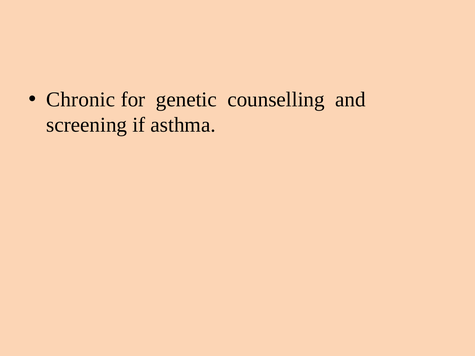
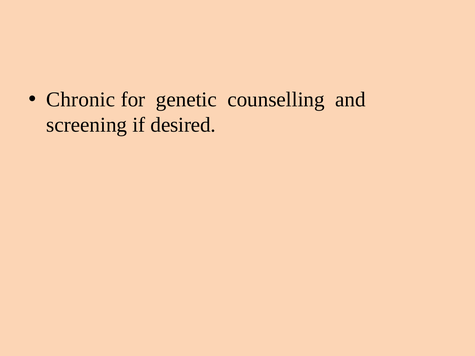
asthma: asthma -> desired (183, 125)
